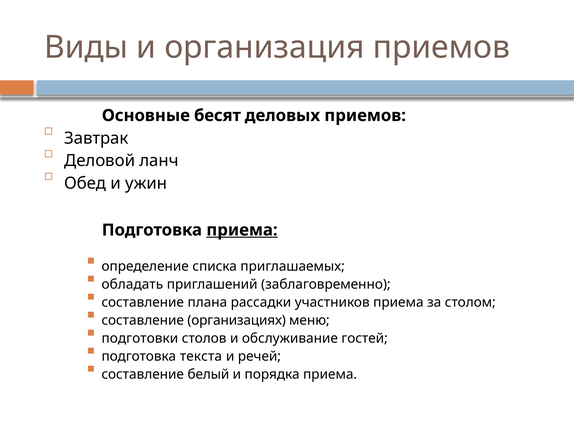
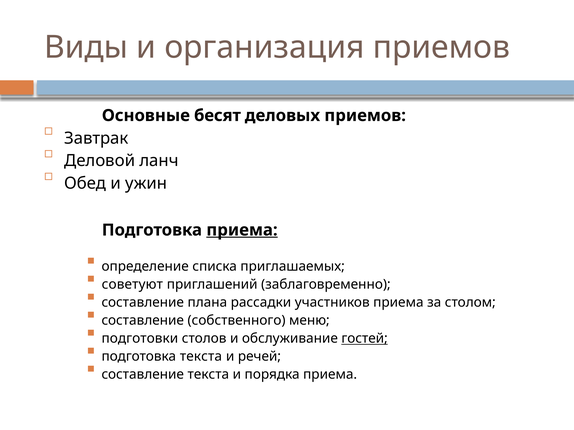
обладать: обладать -> советуют (132, 285)
организациях: организациях -> собственного (237, 321)
гостей underline: none -> present (365, 339)
составление белый: белый -> текста (208, 375)
